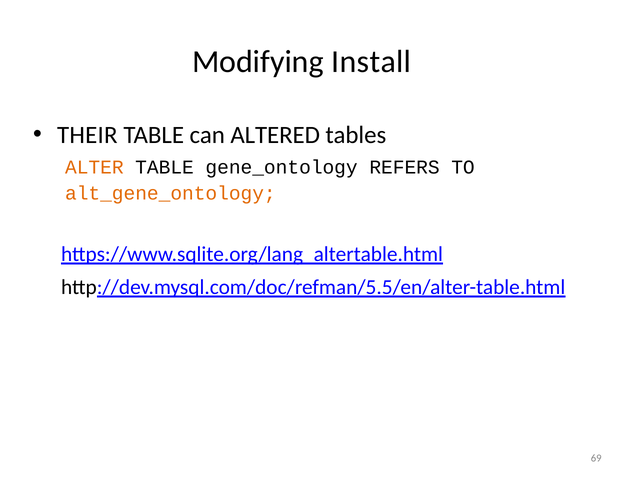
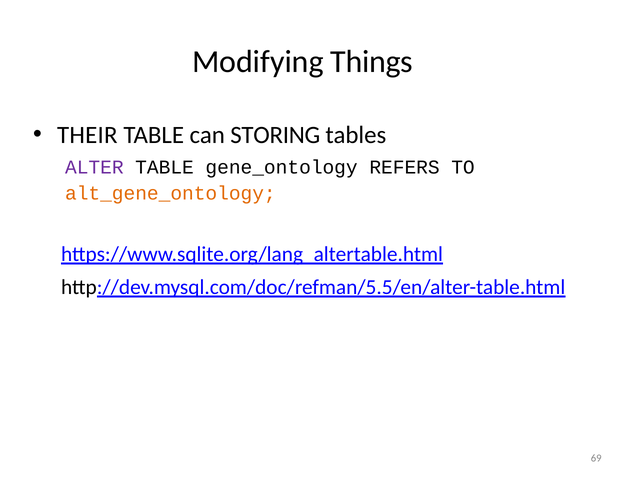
Install: Install -> Things (372, 61)
ALTERED: ALTERED -> STORING (275, 135)
ALTER colour: orange -> purple (94, 167)
